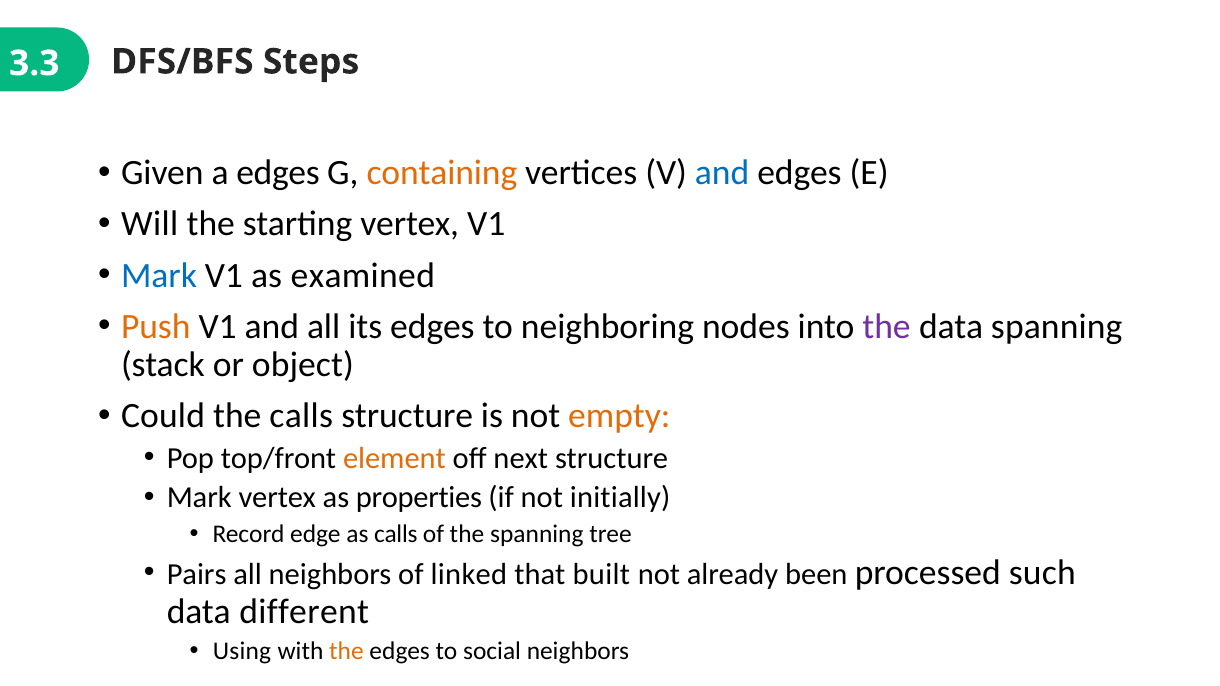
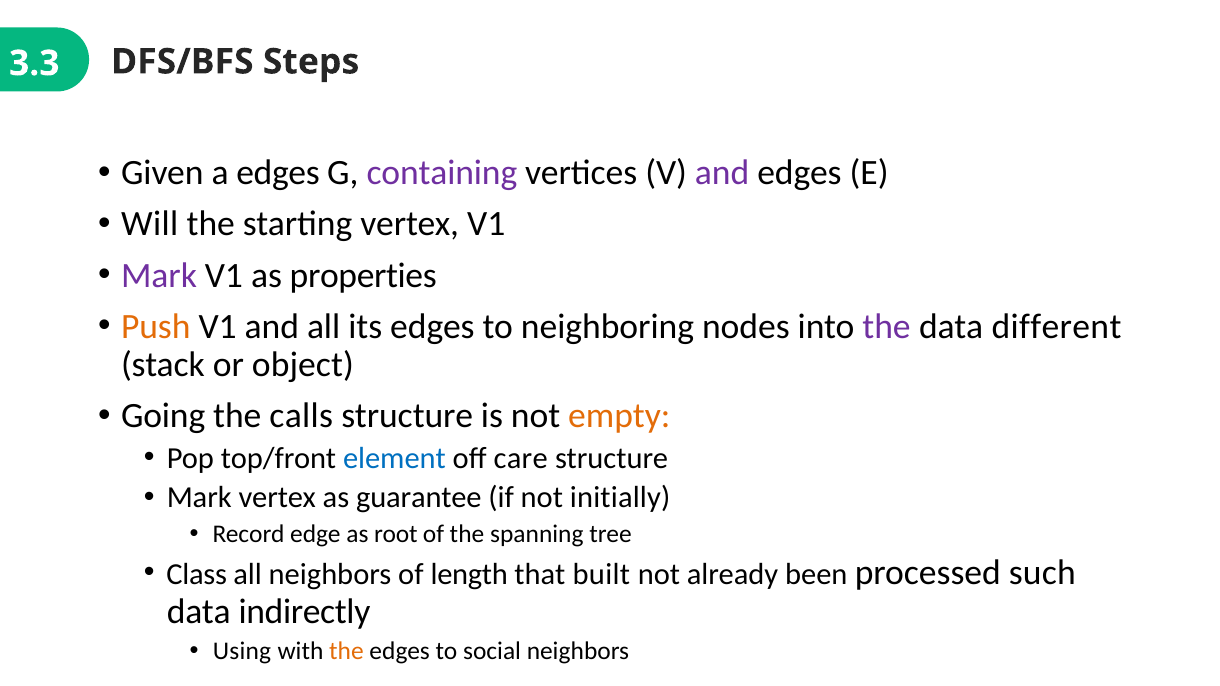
containing colour: orange -> purple (442, 173)
and colour: blue -> purple (722, 173)
Mark colour: blue -> purple (159, 275)
examined: examined -> properties (363, 275)
data spanning: spanning -> different (1057, 327)
Could: Could -> Going (163, 416)
element colour: orange -> blue (394, 458)
next: next -> care (521, 458)
properties: properties -> guarantee (419, 497)
as calls: calls -> root (396, 534)
Pairs: Pairs -> Class (197, 575)
linked: linked -> length (469, 575)
different: different -> indirectly (304, 612)
